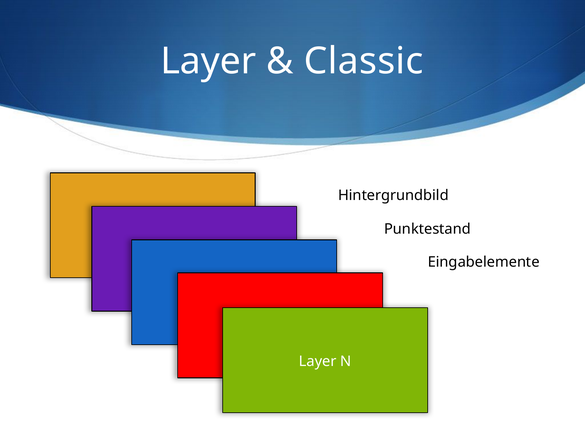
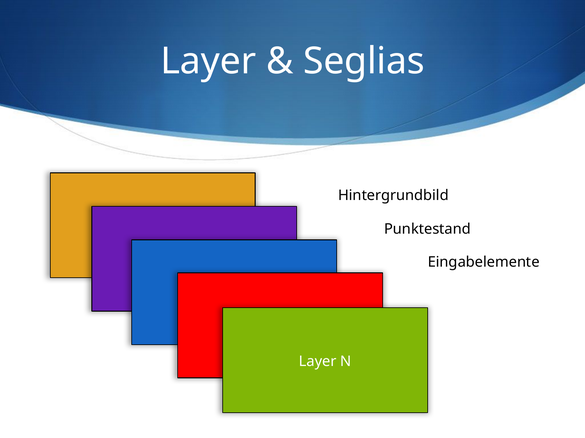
Classic: Classic -> Seglias (364, 61)
